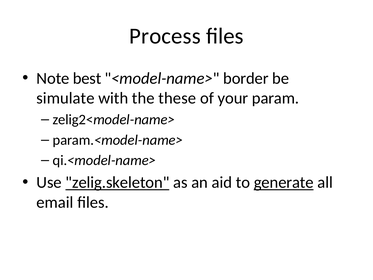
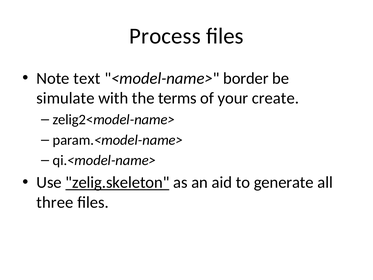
best: best -> text (87, 78)
these: these -> terms (177, 98)
param: param -> create (275, 98)
generate underline: present -> none (284, 182)
email: email -> three (55, 202)
